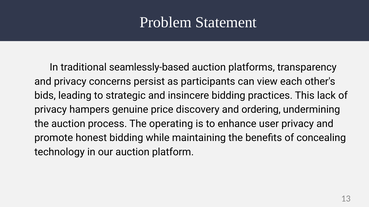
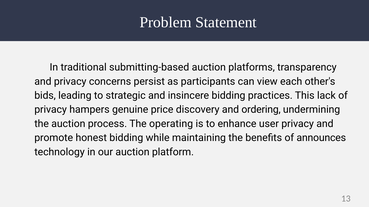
seamlessly-based: seamlessly-based -> submitting-based (149, 67)
concealing: concealing -> announces (321, 138)
